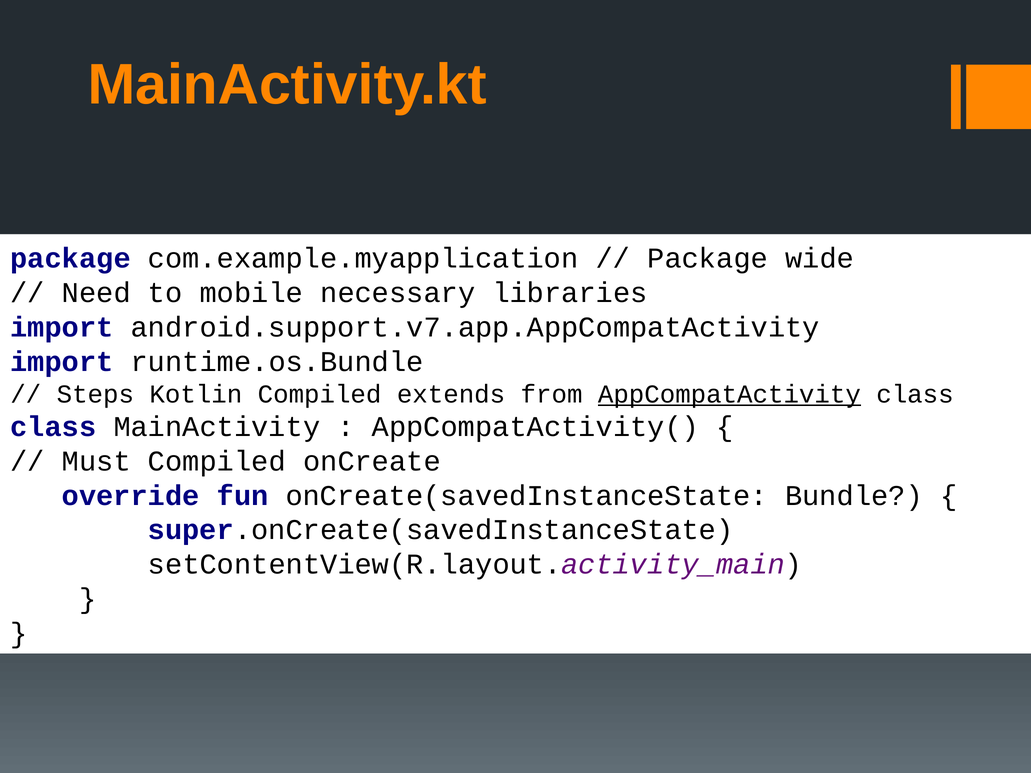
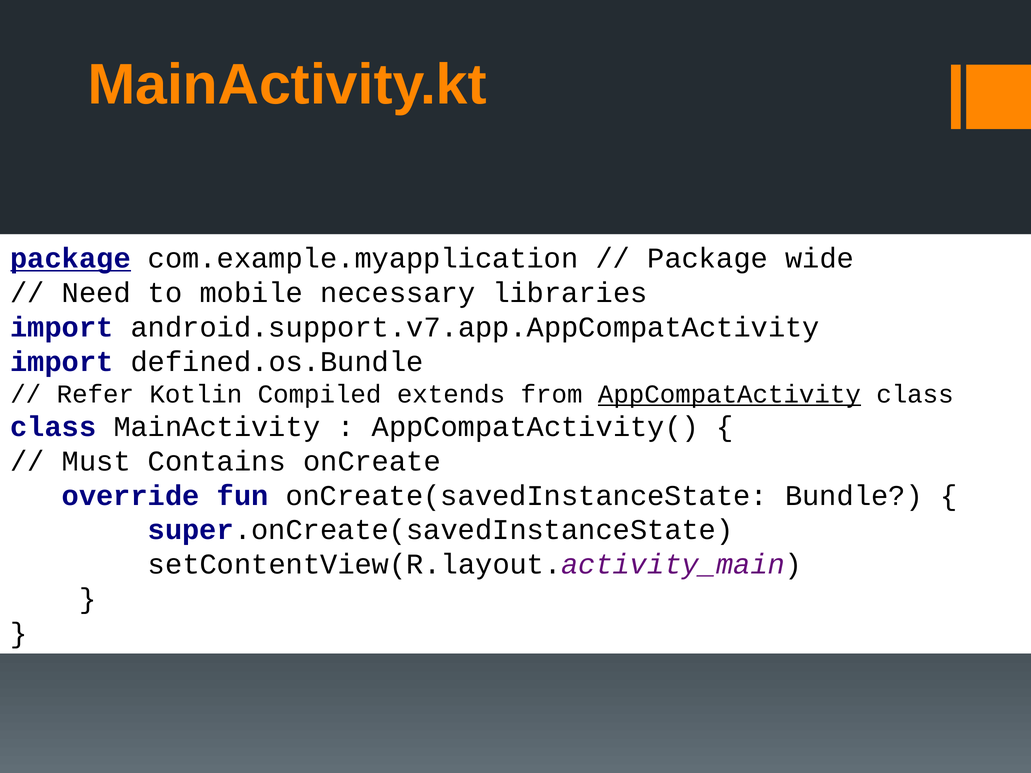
package underline: none -> present (71, 259)
runtime.os.Bundle: runtime.os.Bundle -> defined.os.Bundle (277, 362)
Steps: Steps -> Refer (95, 394)
Must Compiled: Compiled -> Contains (217, 461)
